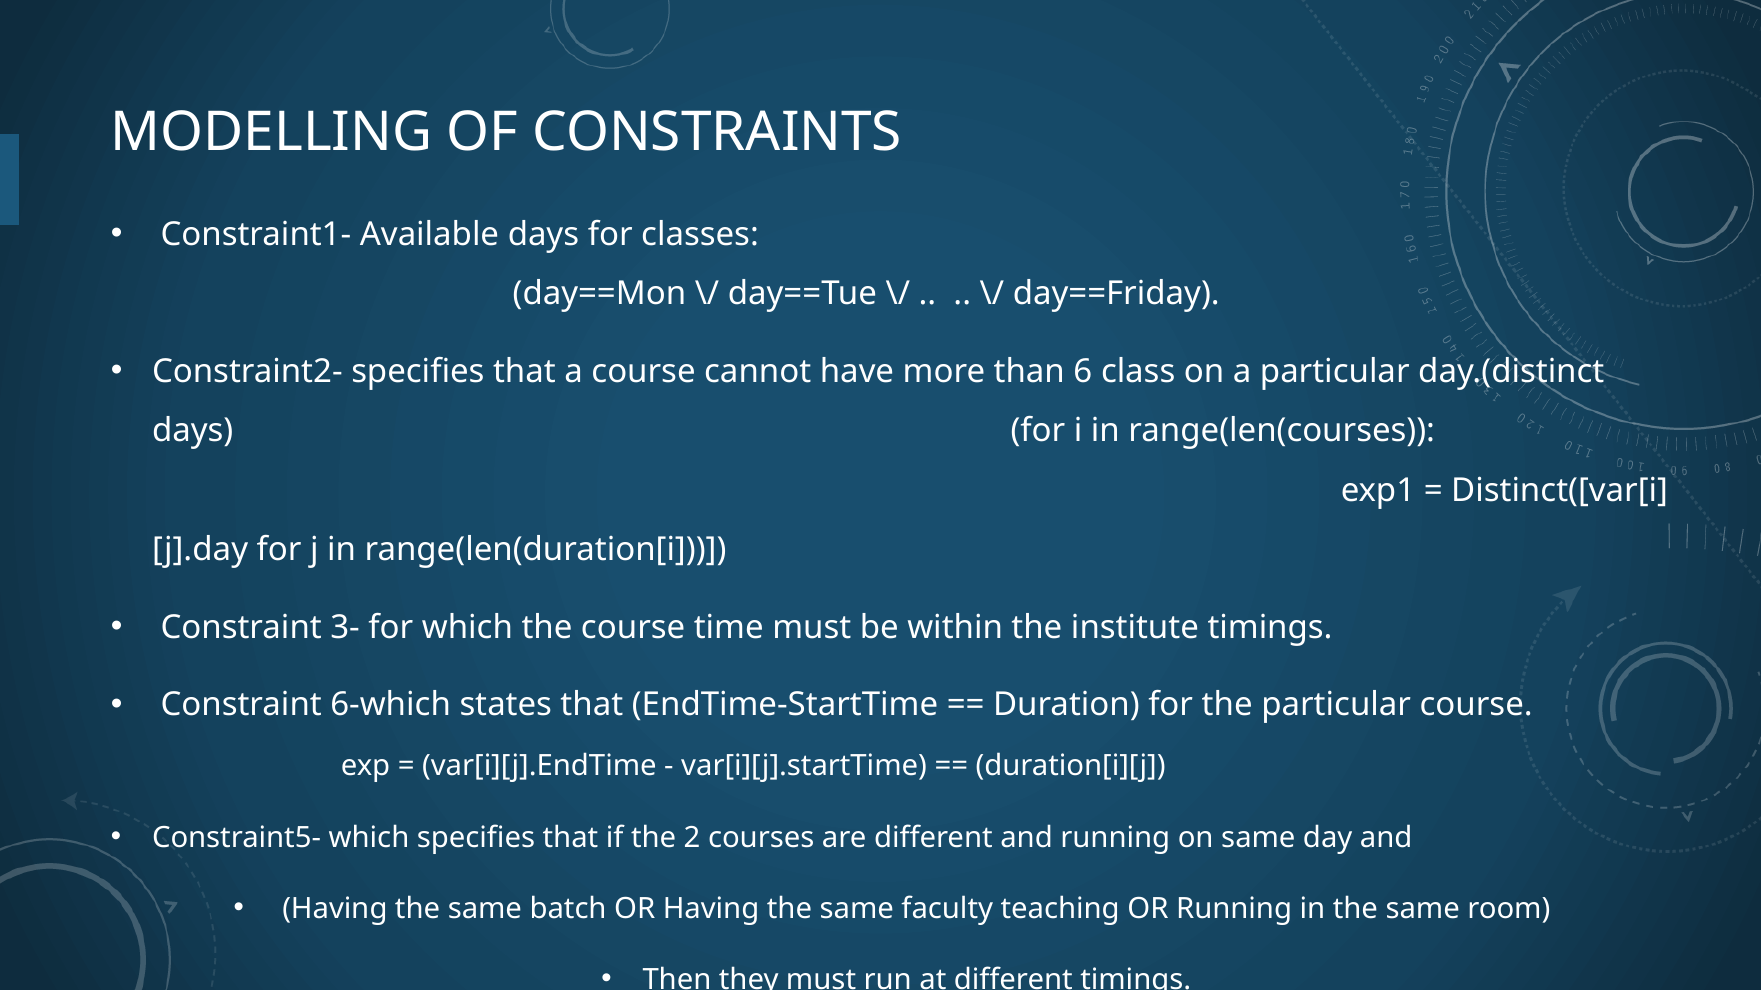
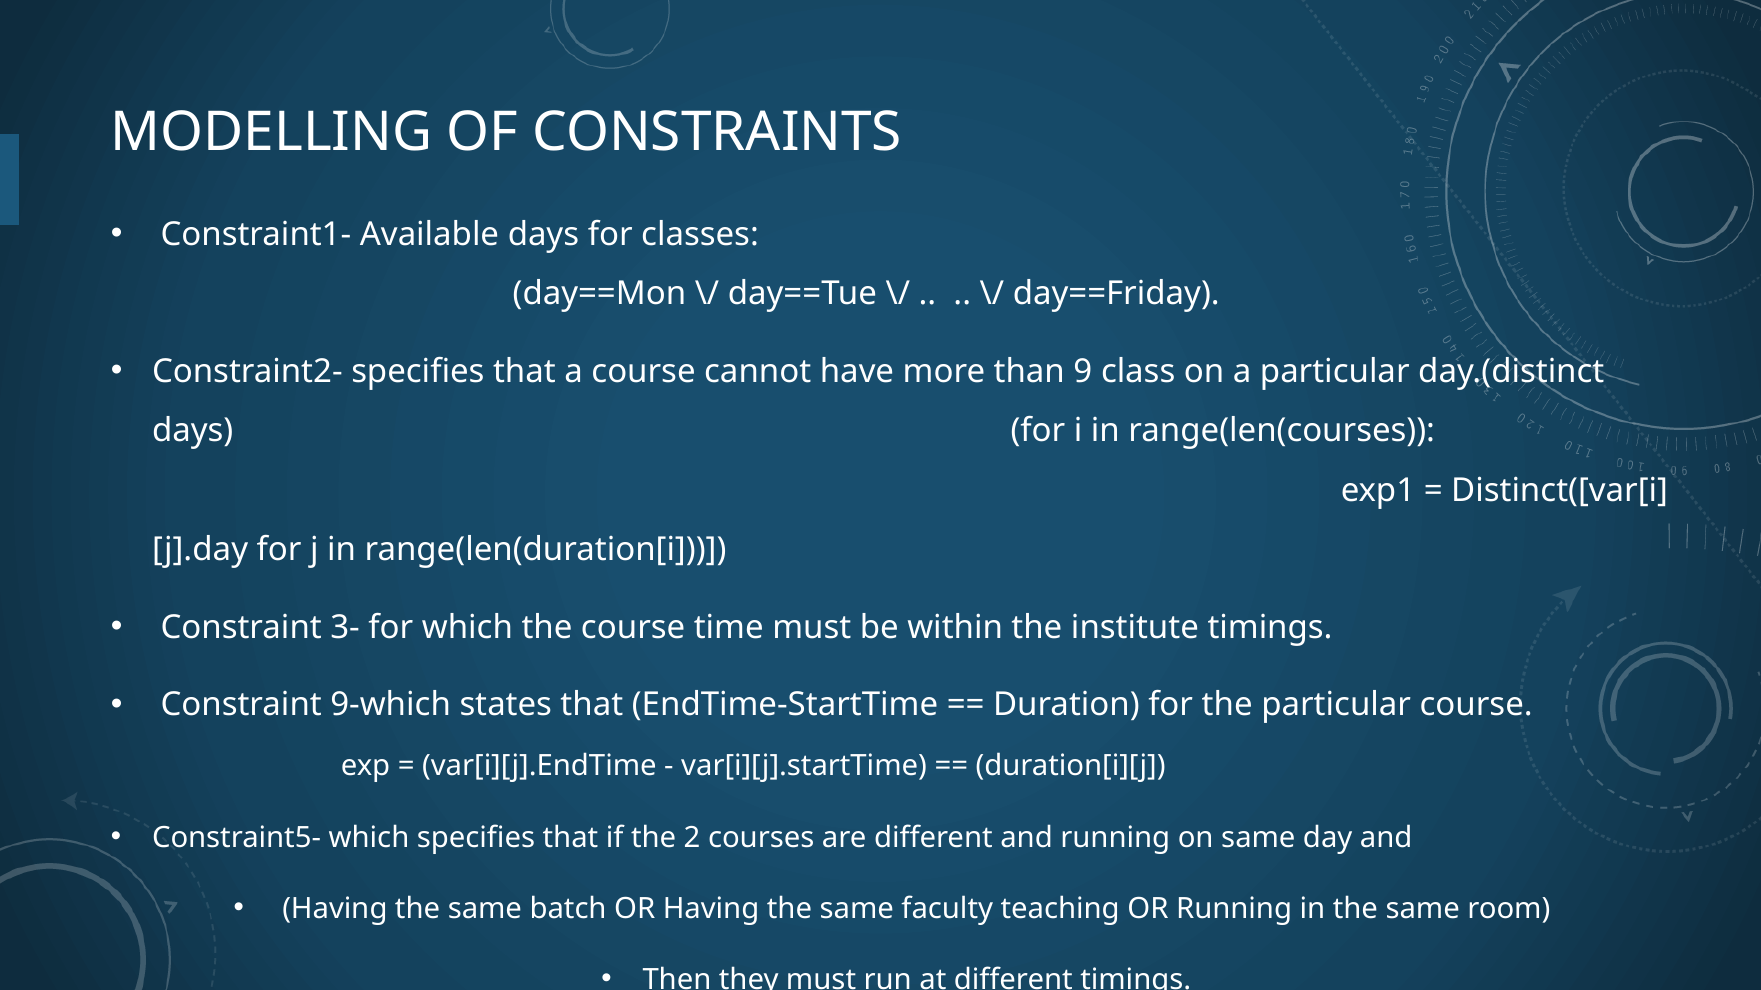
6: 6 -> 9 (1083, 372)
6-which: 6-which -> 9-which (391, 705)
